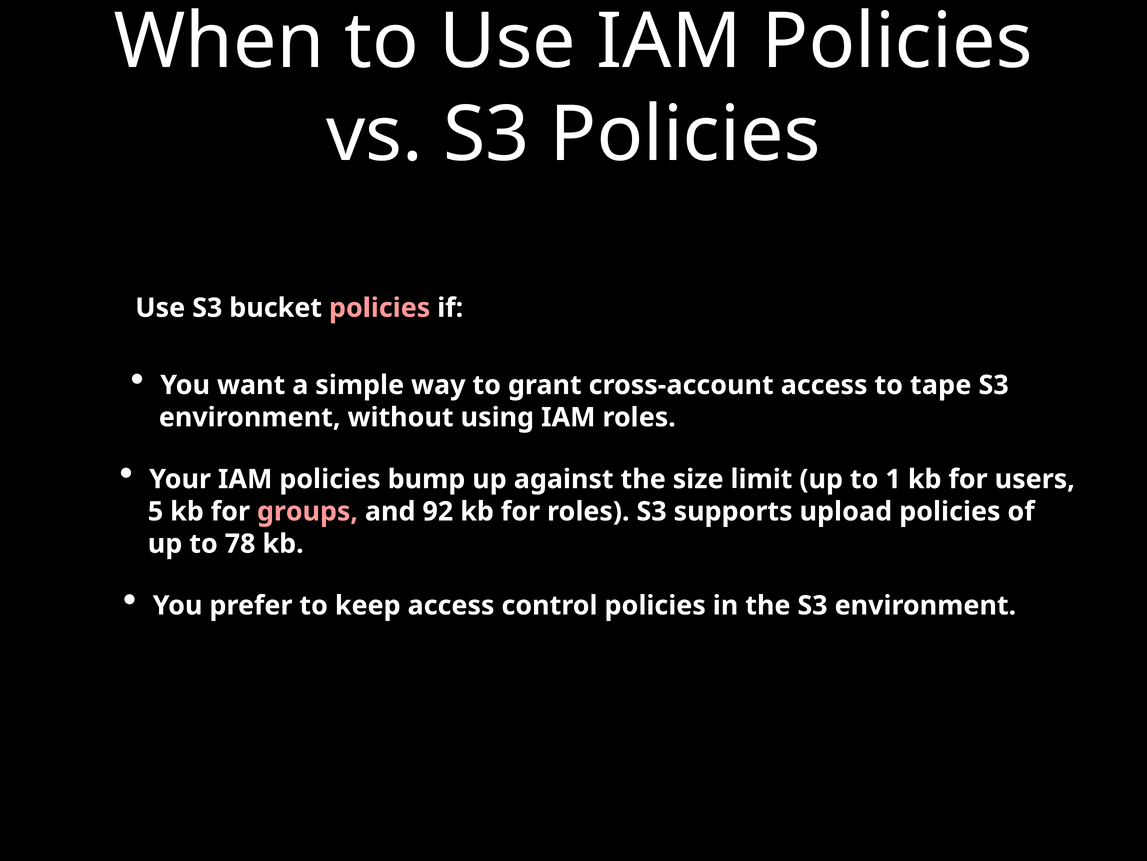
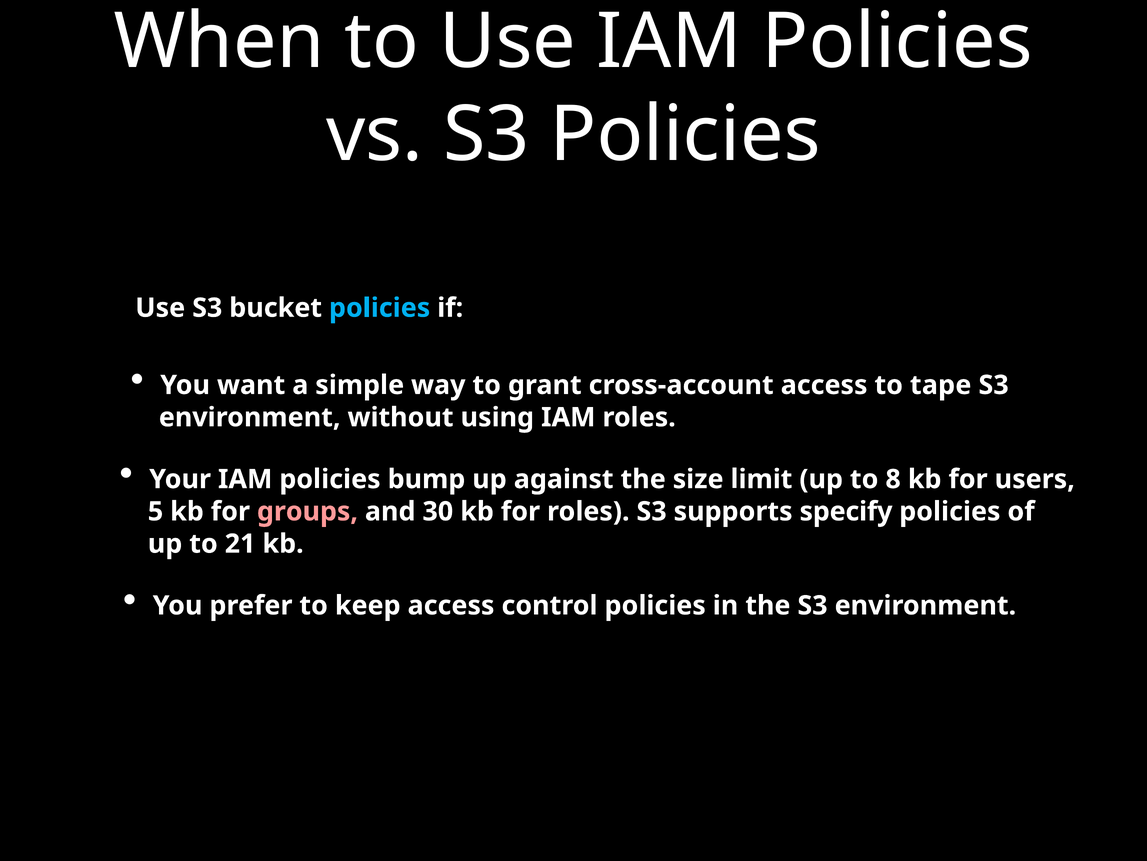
policies colour: pink -> light blue (380, 308)
1: 1 -> 8 (893, 479)
92: 92 -> 30 (438, 511)
upload: upload -> specify (846, 511)
78: 78 -> 21 (240, 543)
